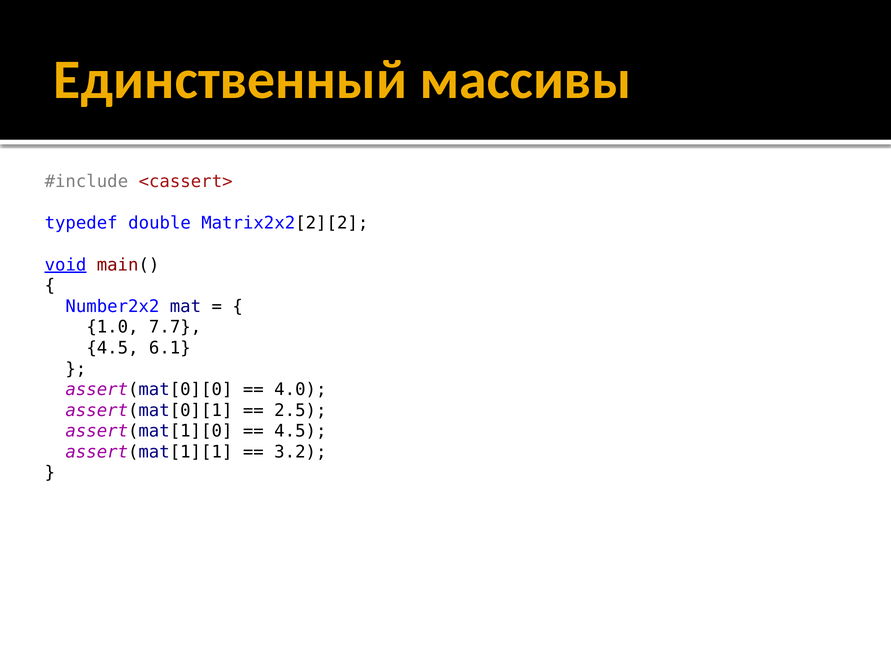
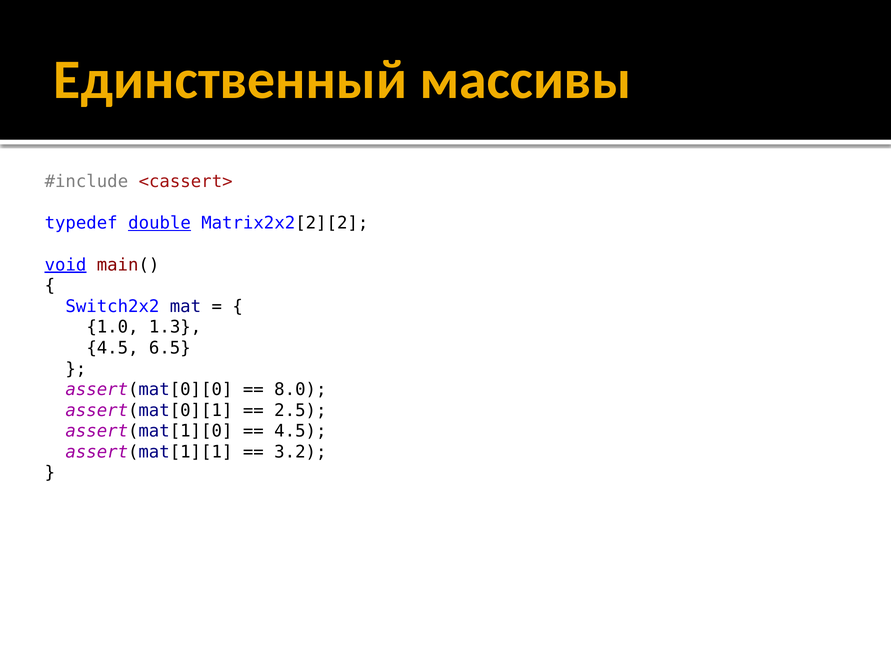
double underline: none -> present (160, 223)
Number2x2: Number2x2 -> Switch2x2 (112, 307)
7.7: 7.7 -> 1.3 (175, 327)
6.1: 6.1 -> 6.5 (170, 348)
4.0: 4.0 -> 8.0 (300, 390)
